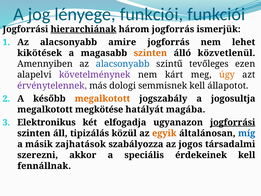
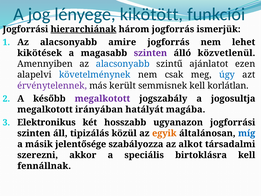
lényege funkciói: funkciói -> kikötött (151, 14)
szinten colour: orange -> purple (150, 53)
tevőleges: tevőleges -> ajánlatot (209, 64)
követelménynek colour: purple -> blue (95, 75)
kárt: kárt -> csak (174, 75)
úgy colour: orange -> blue (227, 75)
dologi: dologi -> került (123, 86)
állapotot: állapotot -> korlátlan (228, 86)
megalkotott colour: orange -> purple (102, 98)
megkötése: megkötése -> irányában (99, 109)
elfogadja: elfogadja -> hosszabb (125, 122)
jogforrási underline: present -> none (233, 122)
zajhatások: zajhatások -> jelentősége (81, 144)
jogos: jogos -> alkot (190, 144)
érdekeinek: érdekeinek -> birtoklásra (201, 155)
